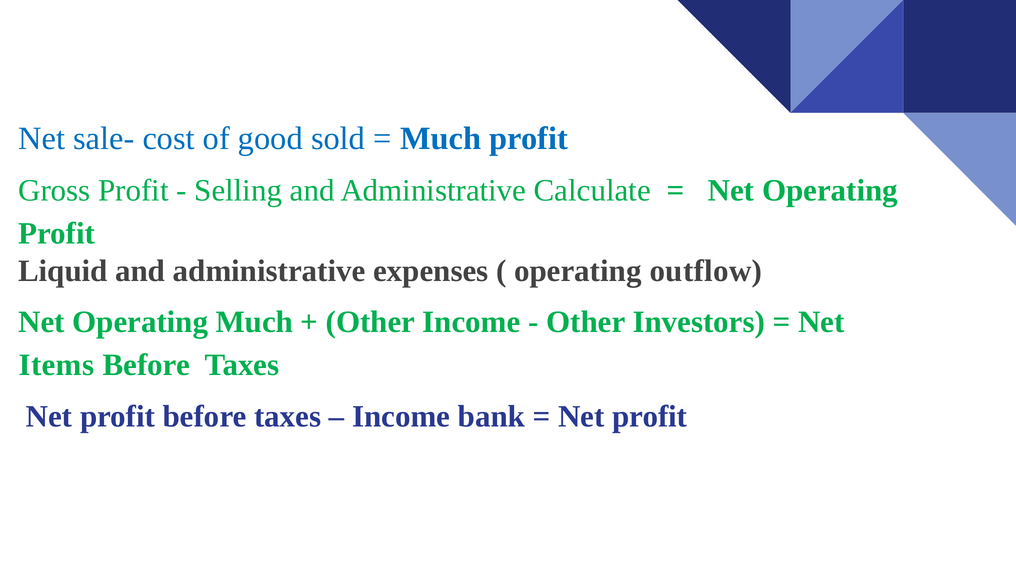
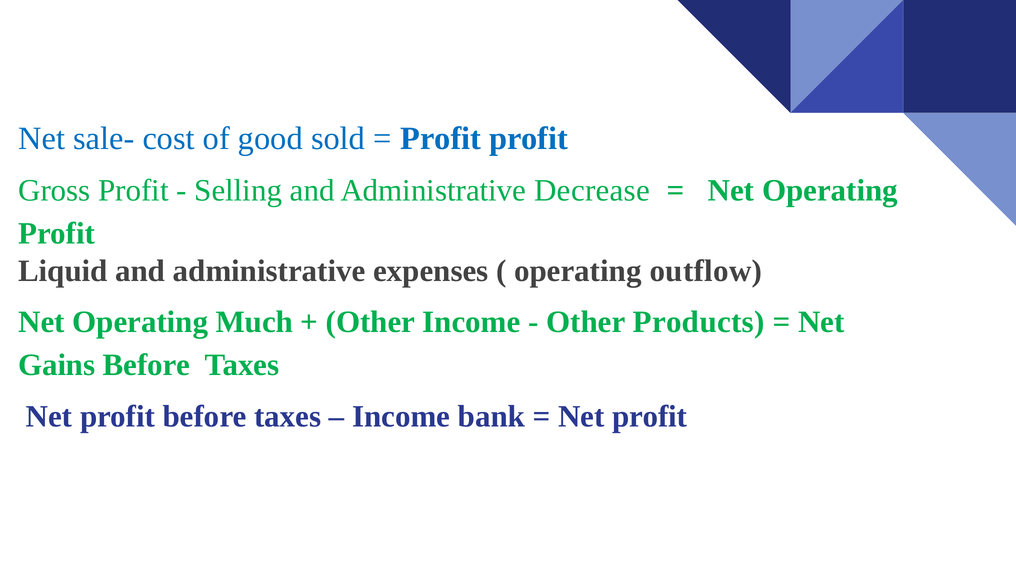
Much: Much -> Profit (441, 138)
Calculate: Calculate -> Decrease (592, 191)
Investors: Investors -> Products (699, 322)
Items: Items -> Gains (57, 365)
